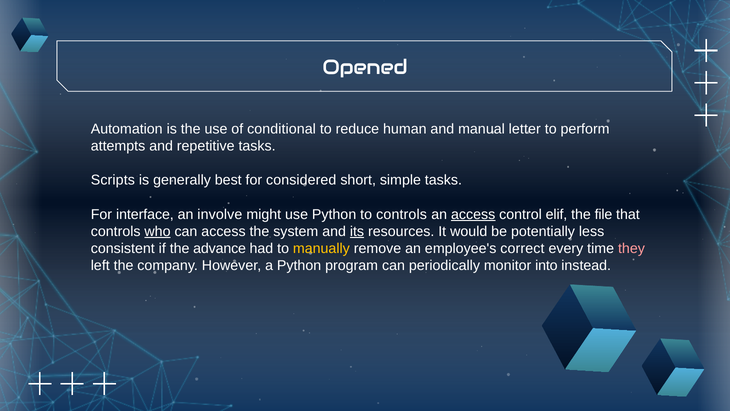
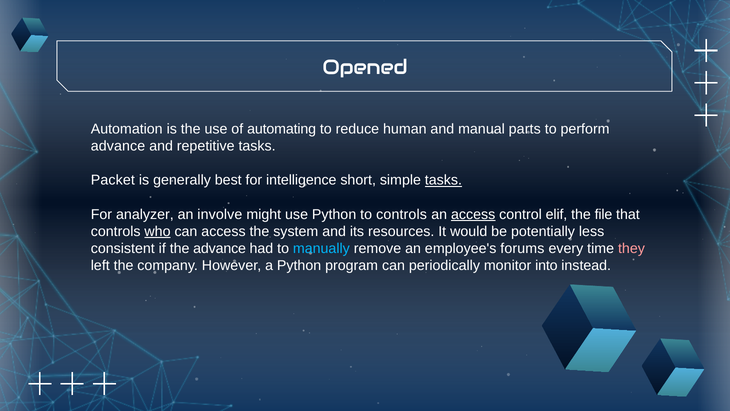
conditional: conditional -> automating (282, 129)
letter: letter -> parts (525, 129)
attempts: attempts -> advance (118, 146)
Scripts: Scripts -> Packet (113, 180)
considered: considered -> intelligence (301, 180)
tasks underline: none -> present (443, 180)
interface: interface -> analyzer (145, 214)
its underline: present -> none (357, 231)
manually colour: yellow -> light blue (321, 248)
correct: correct -> forums (522, 248)
